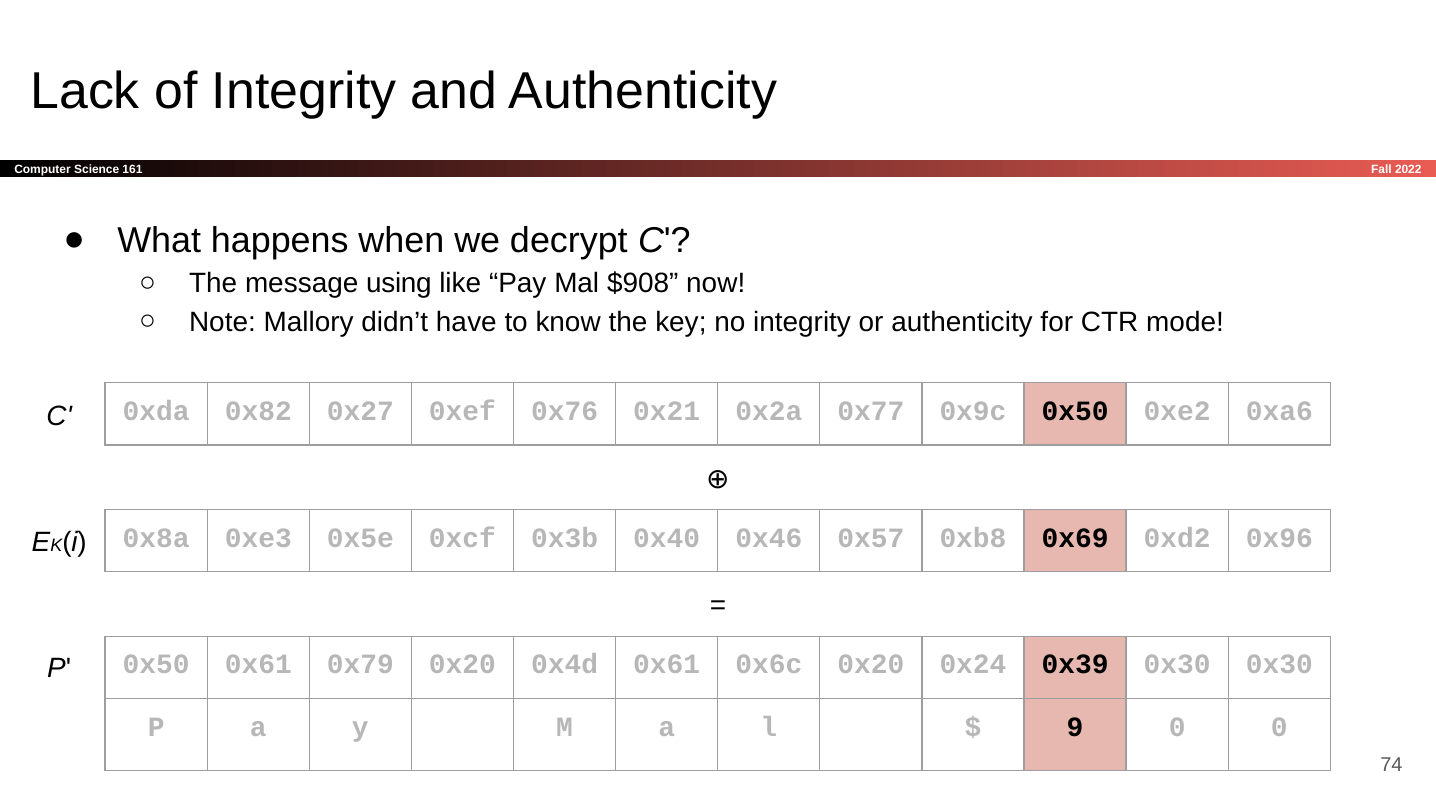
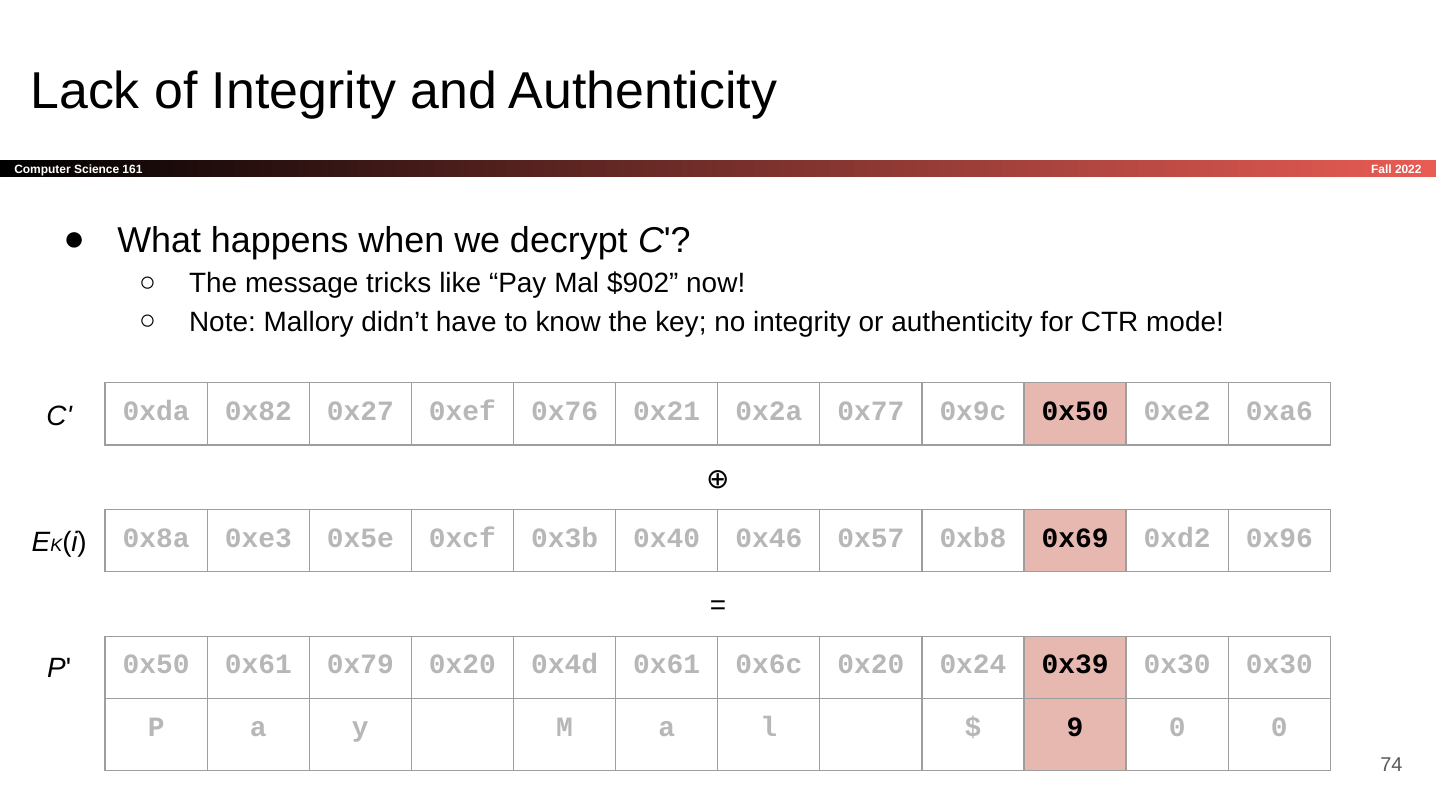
using: using -> tricks (399, 283)
$908: $908 -> $902 (643, 283)
